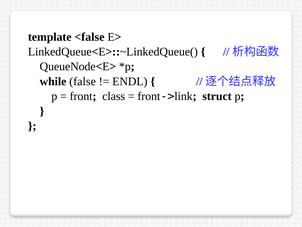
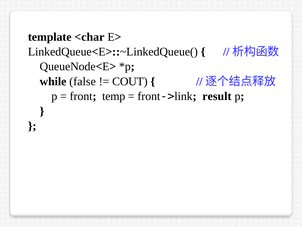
<false: <false -> <char (89, 37)
ENDL: ENDL -> COUT (130, 81)
class: class -> temp (114, 96)
struct: struct -> result (217, 96)
